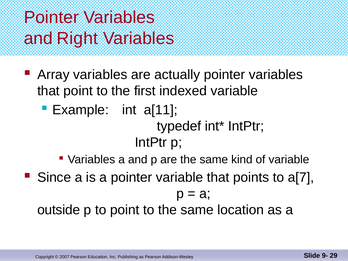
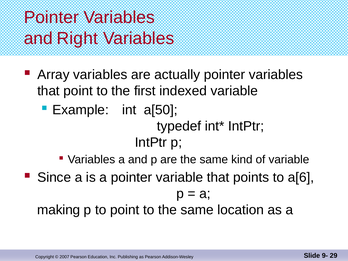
a[11: a[11 -> a[50 (161, 110)
a[7: a[7 -> a[6 (301, 178)
outside: outside -> making (59, 210)
